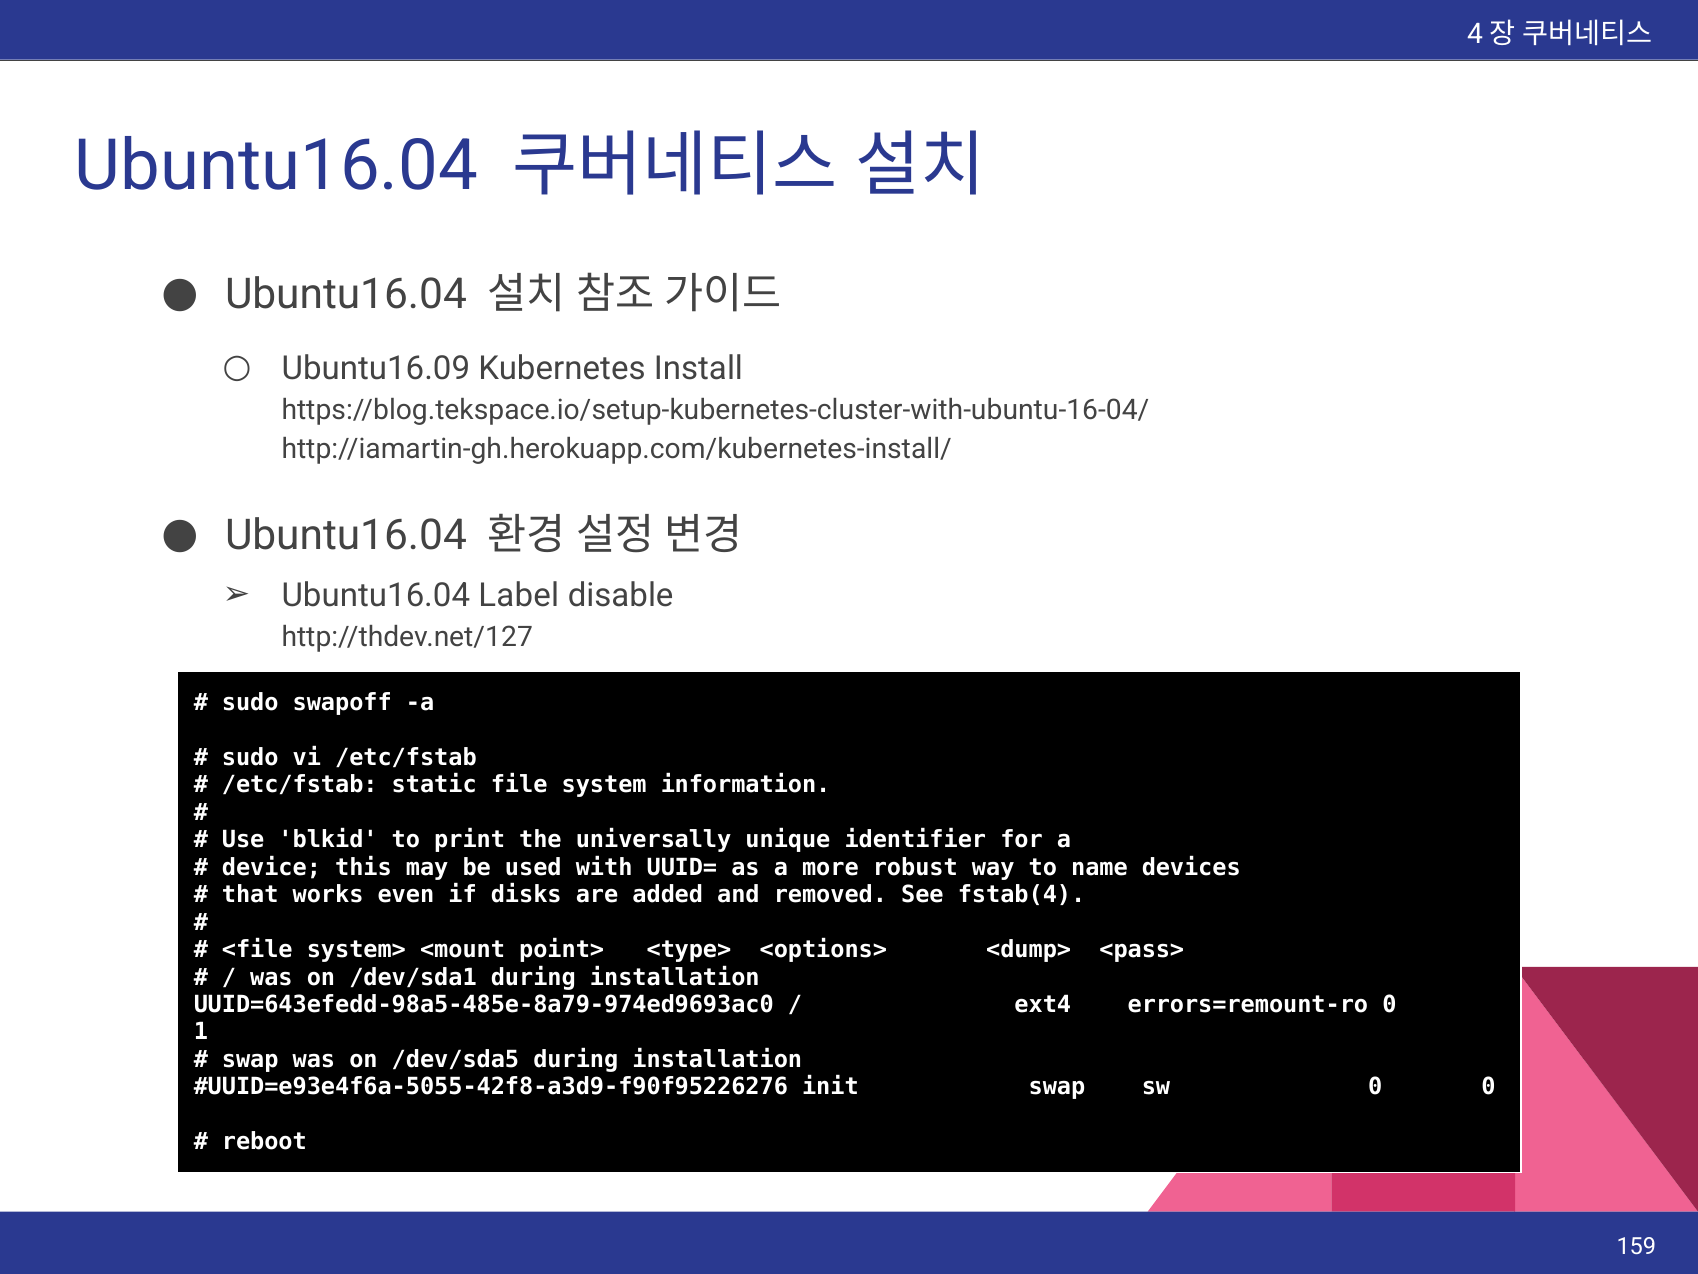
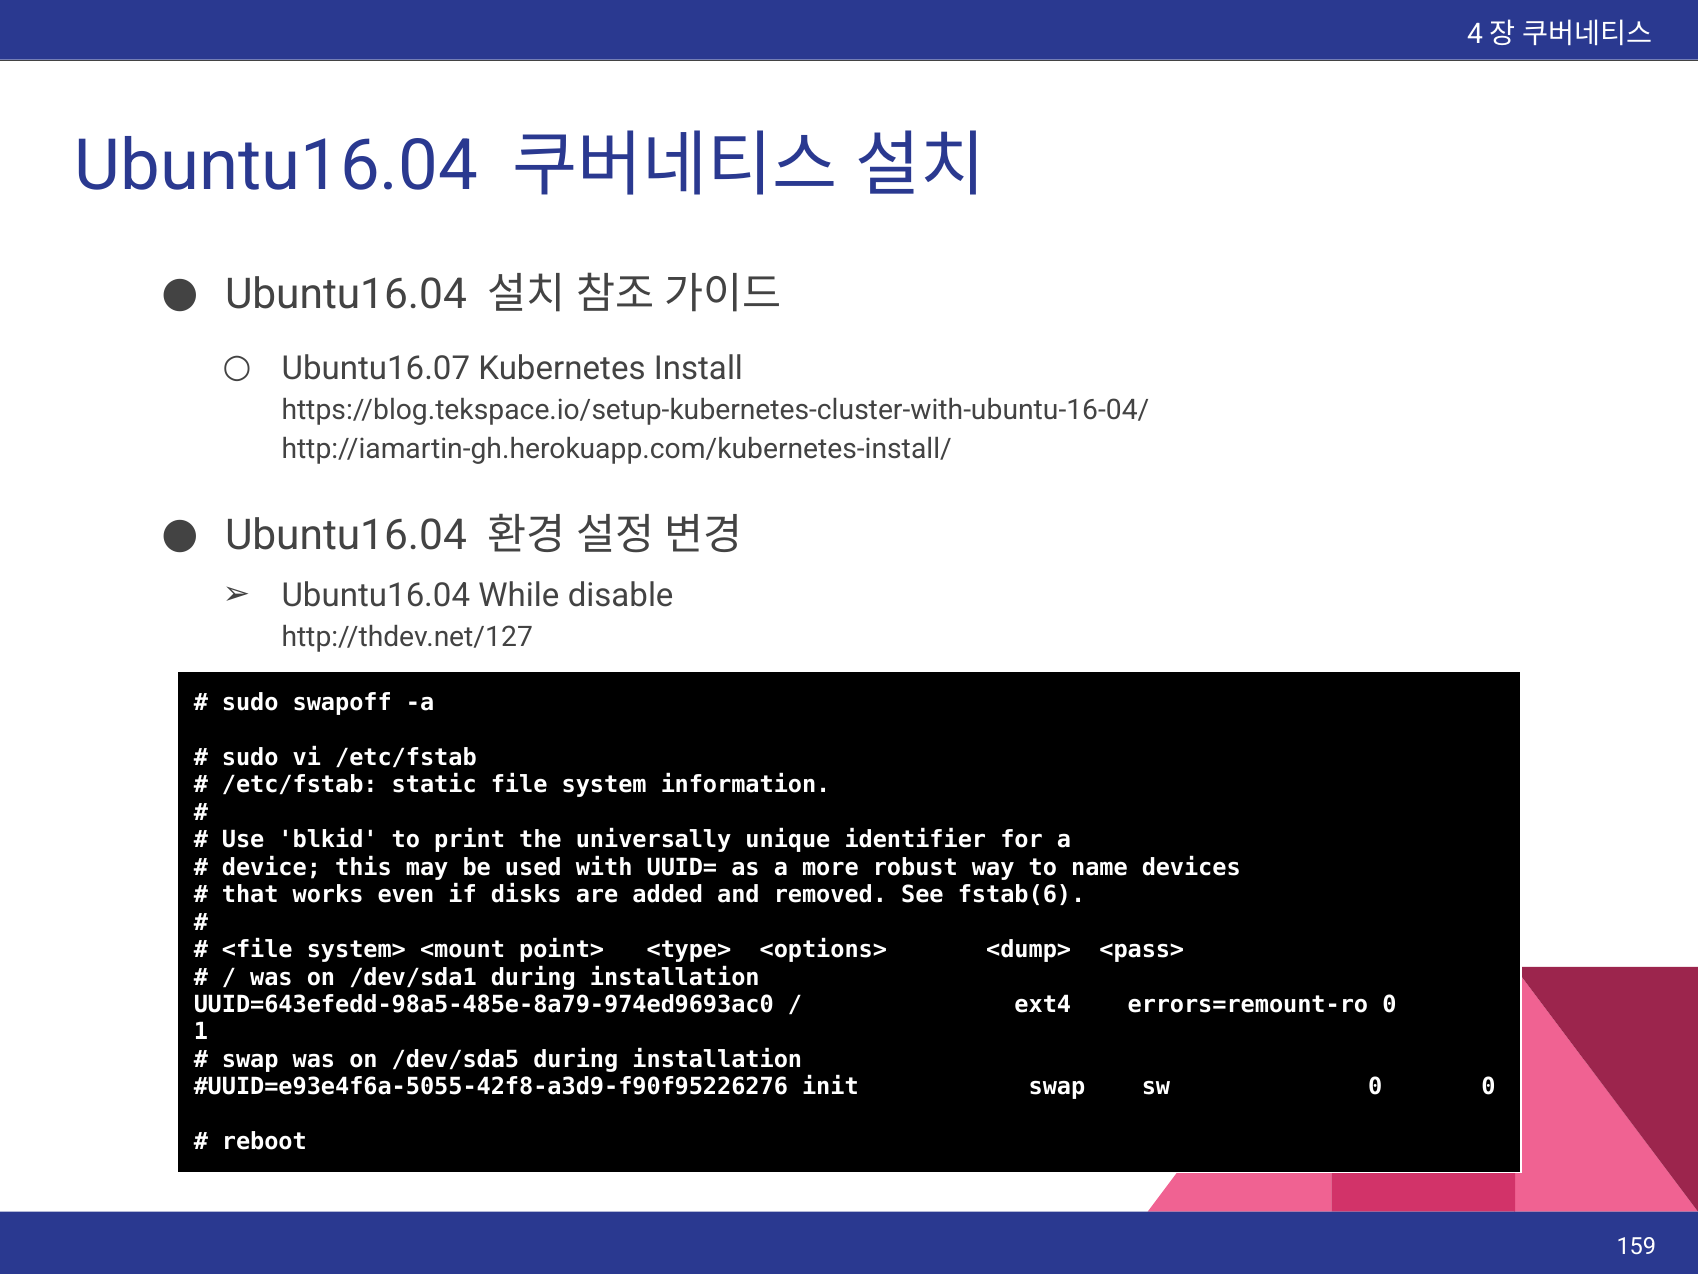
Ubuntu16.09: Ubuntu16.09 -> Ubuntu16.07 (376, 369)
Label: Label -> While (519, 595)
fstab(4: fstab(4 -> fstab(6 (1022, 894)
